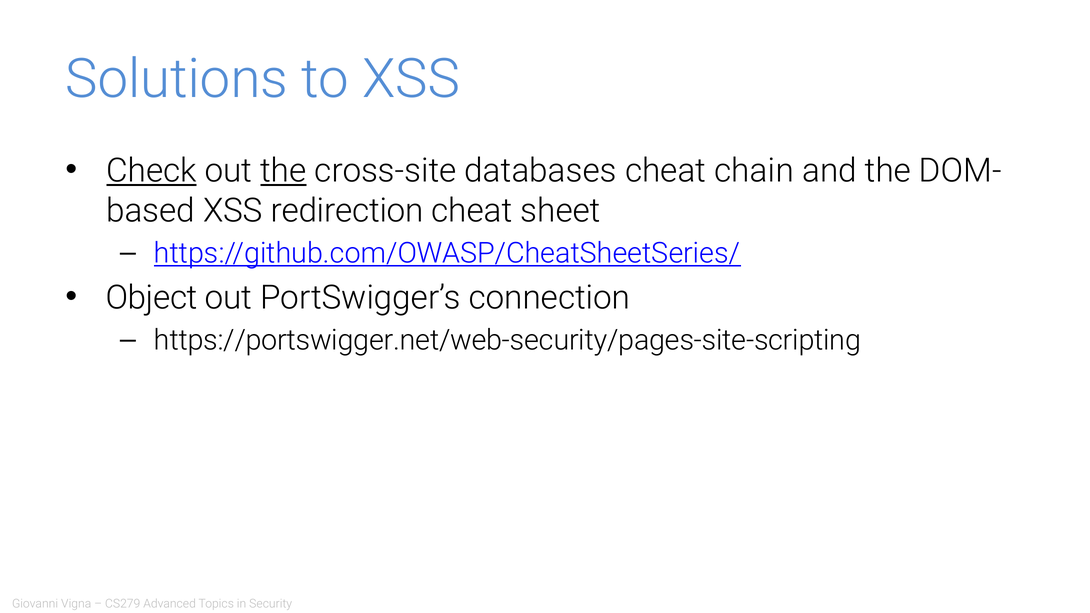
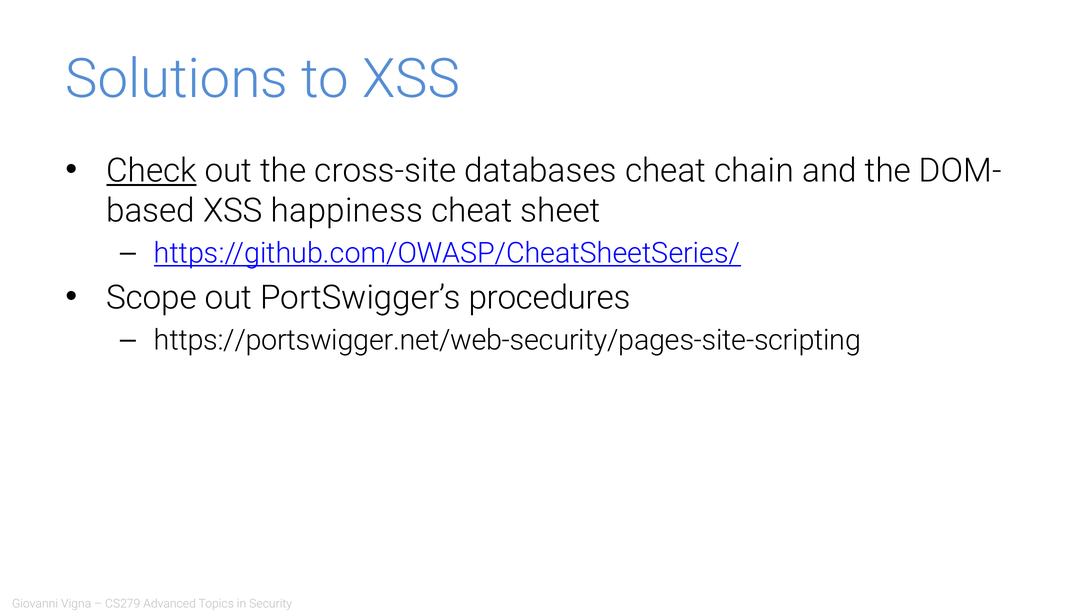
the underline: present -> none (283, 171)
redirection: redirection -> happiness (347, 211)
Object: Object -> Scope (152, 298)
connection: connection -> procedures (549, 298)
